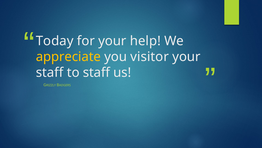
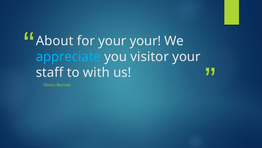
Today: Today -> About (55, 41)
your help: help -> your (145, 41)
appreciate colour: yellow -> light blue (68, 57)
to staff: staff -> with (96, 72)
